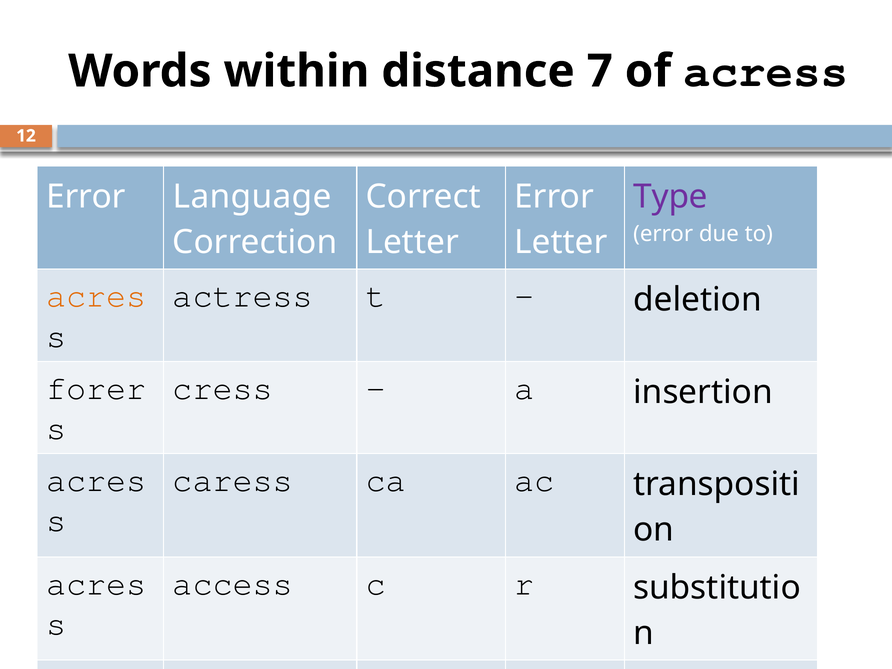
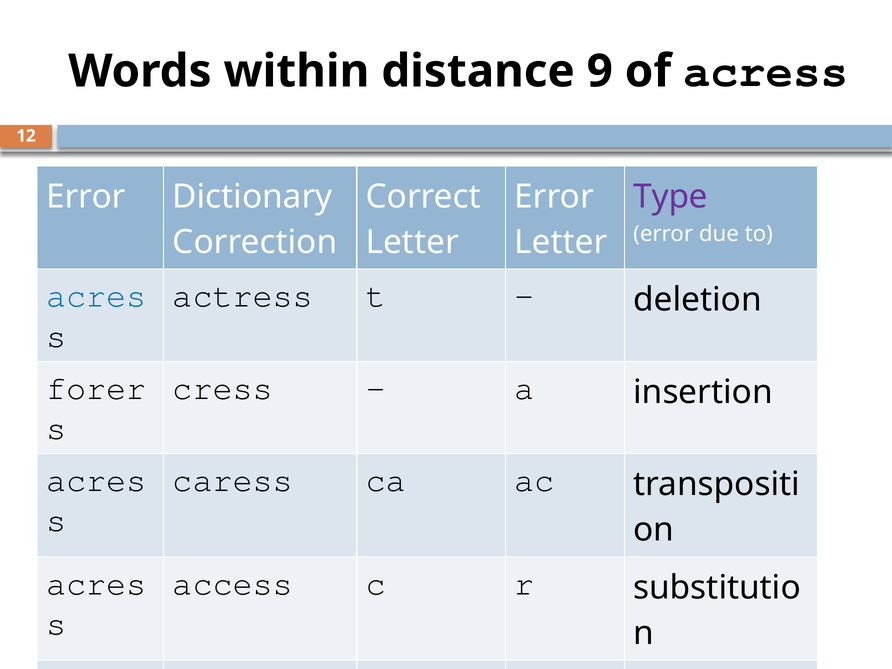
7: 7 -> 9 (600, 71)
Language: Language -> Dictionary (252, 197)
acres colour: orange -> blue (96, 296)
